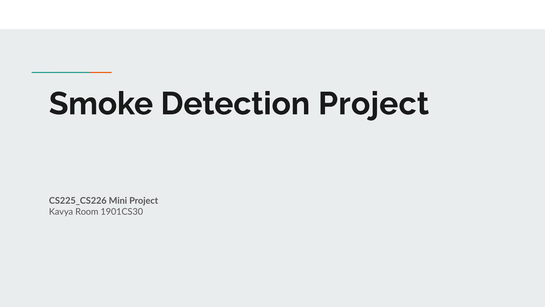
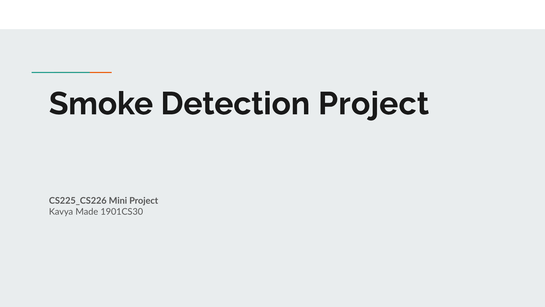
Room: Room -> Made (87, 211)
